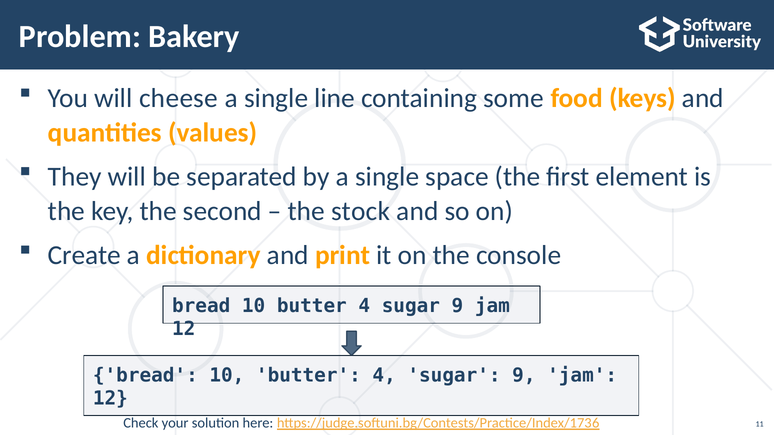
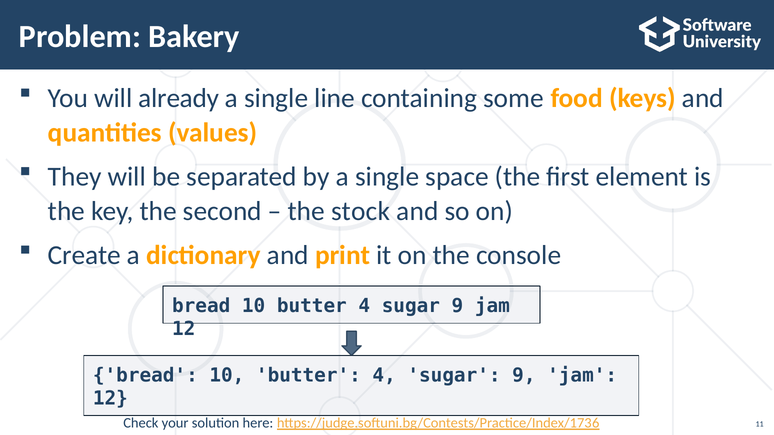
cheese: cheese -> already (179, 98)
